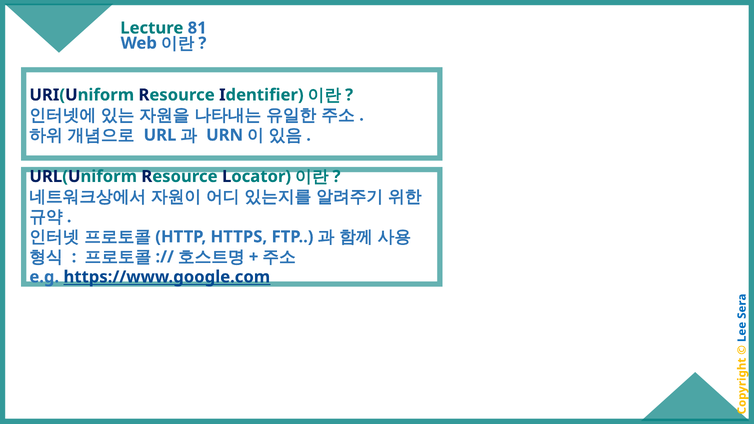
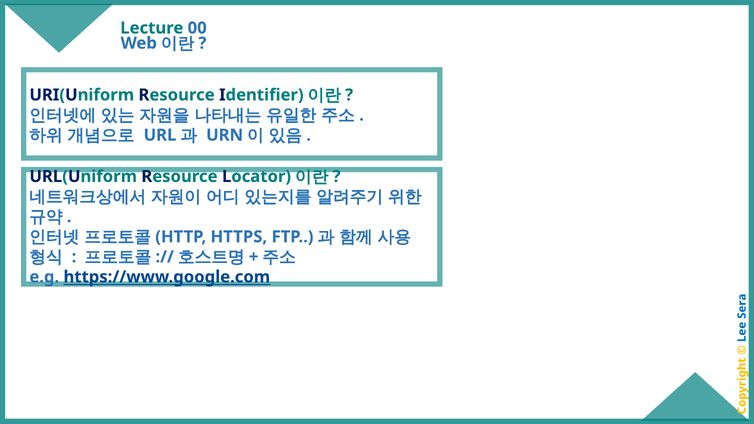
81: 81 -> 00 (197, 28)
